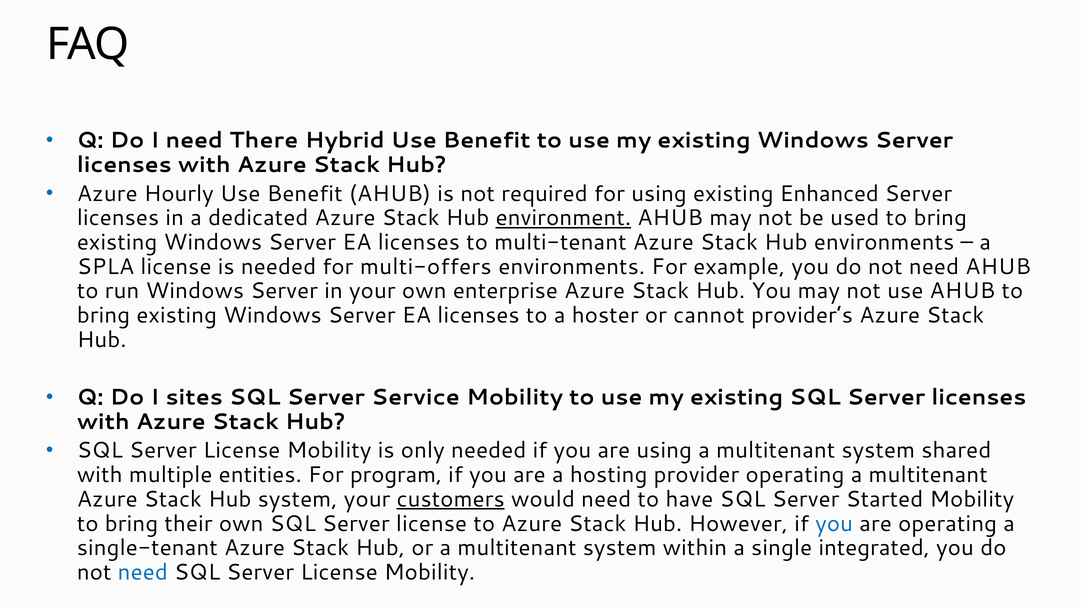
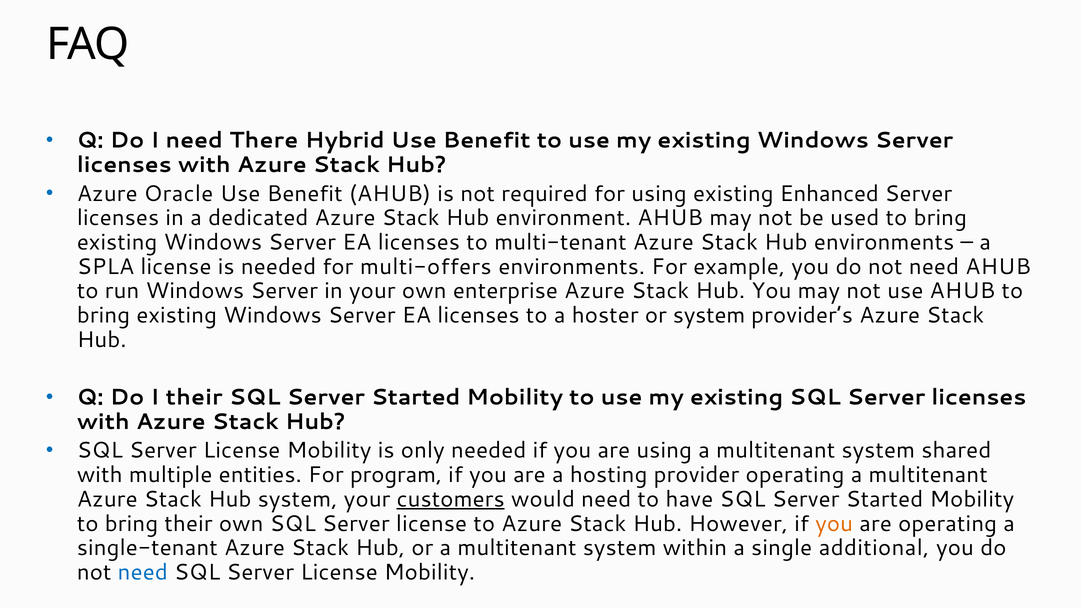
Hourly: Hourly -> Oracle (179, 194)
environment underline: present -> none (563, 218)
or cannot: cannot -> system (709, 315)
I sites: sites -> their (194, 397)
Service: Service -> Started (416, 397)
you colour: blue -> orange (834, 524)
integrated: integrated -> additional (874, 548)
